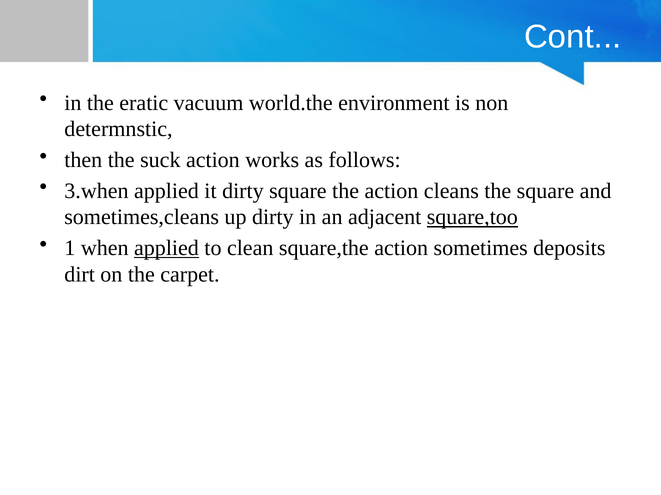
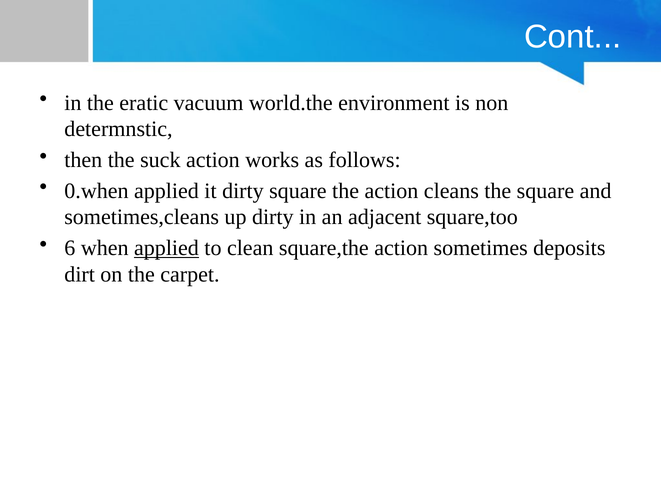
3.when: 3.when -> 0.when (96, 191)
square,too underline: present -> none (472, 217)
1: 1 -> 6 (70, 248)
